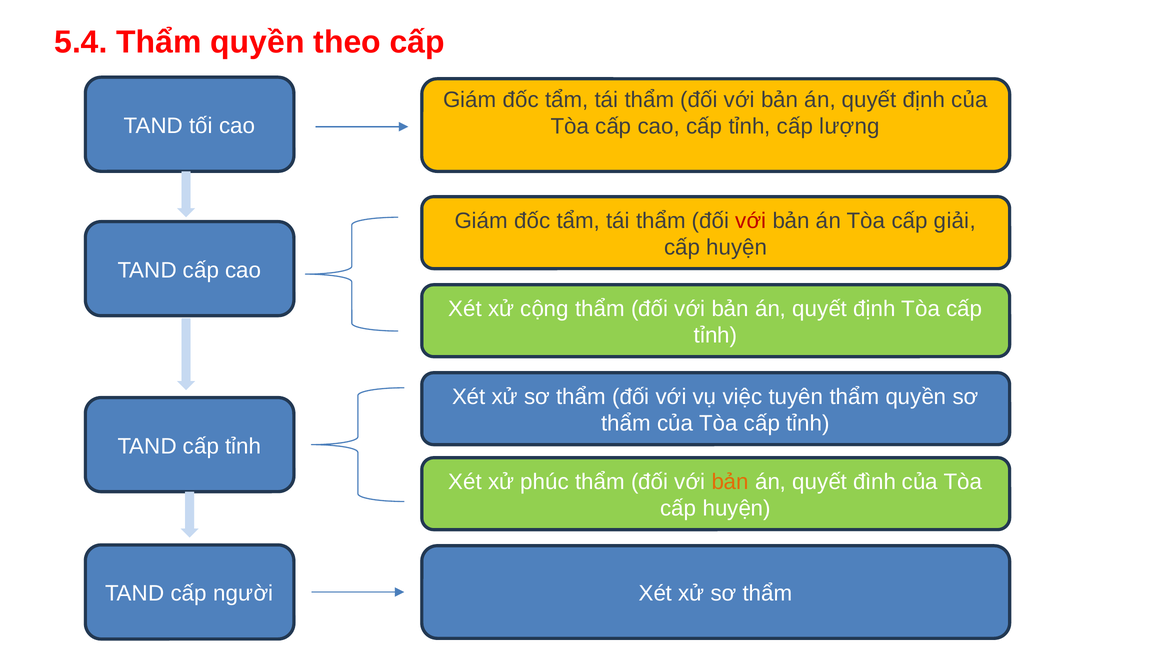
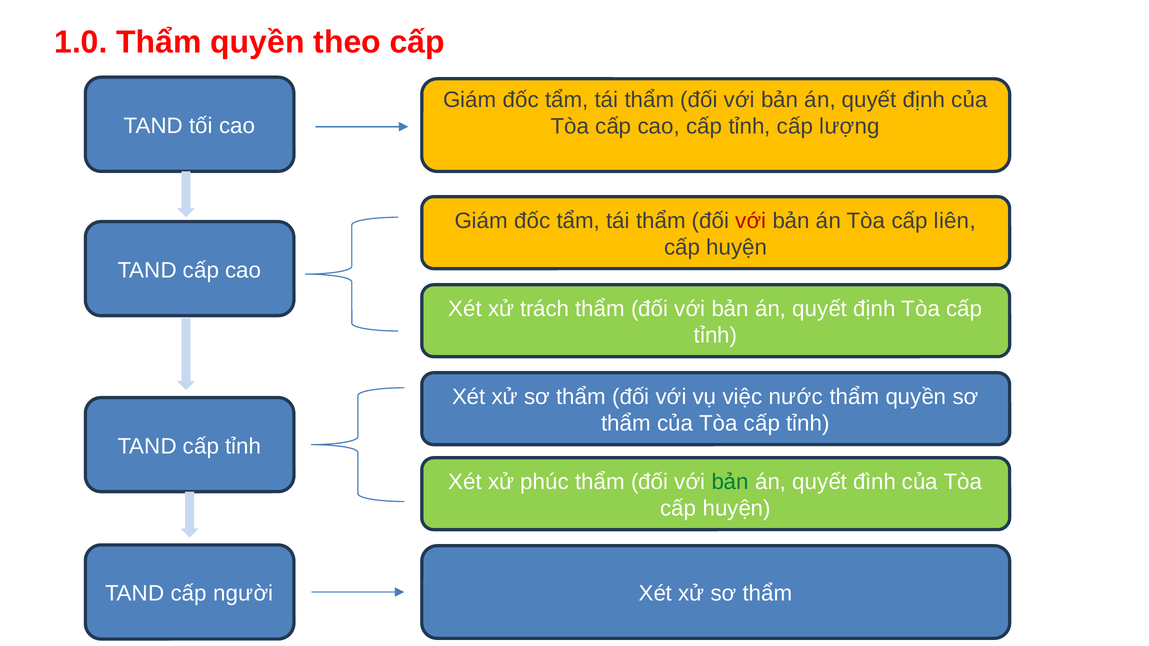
5.4: 5.4 -> 1.0 (81, 42)
giải: giải -> liên (955, 221)
cộng: cộng -> trách (545, 309)
tuyên: tuyên -> nước (796, 397)
bản colour: orange -> green (730, 482)
